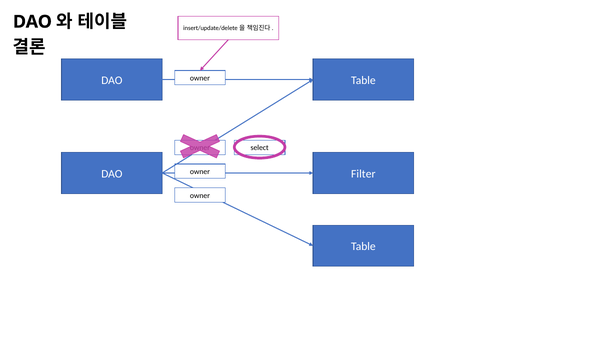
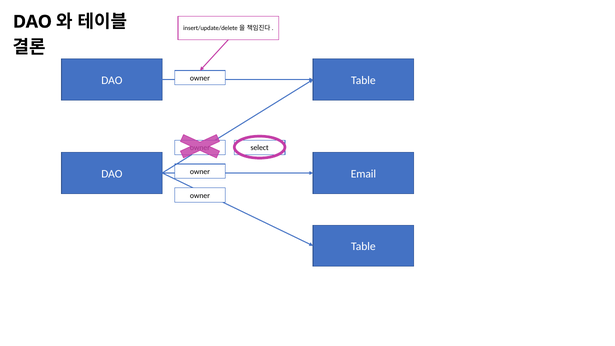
Filter: Filter -> Email (363, 174)
